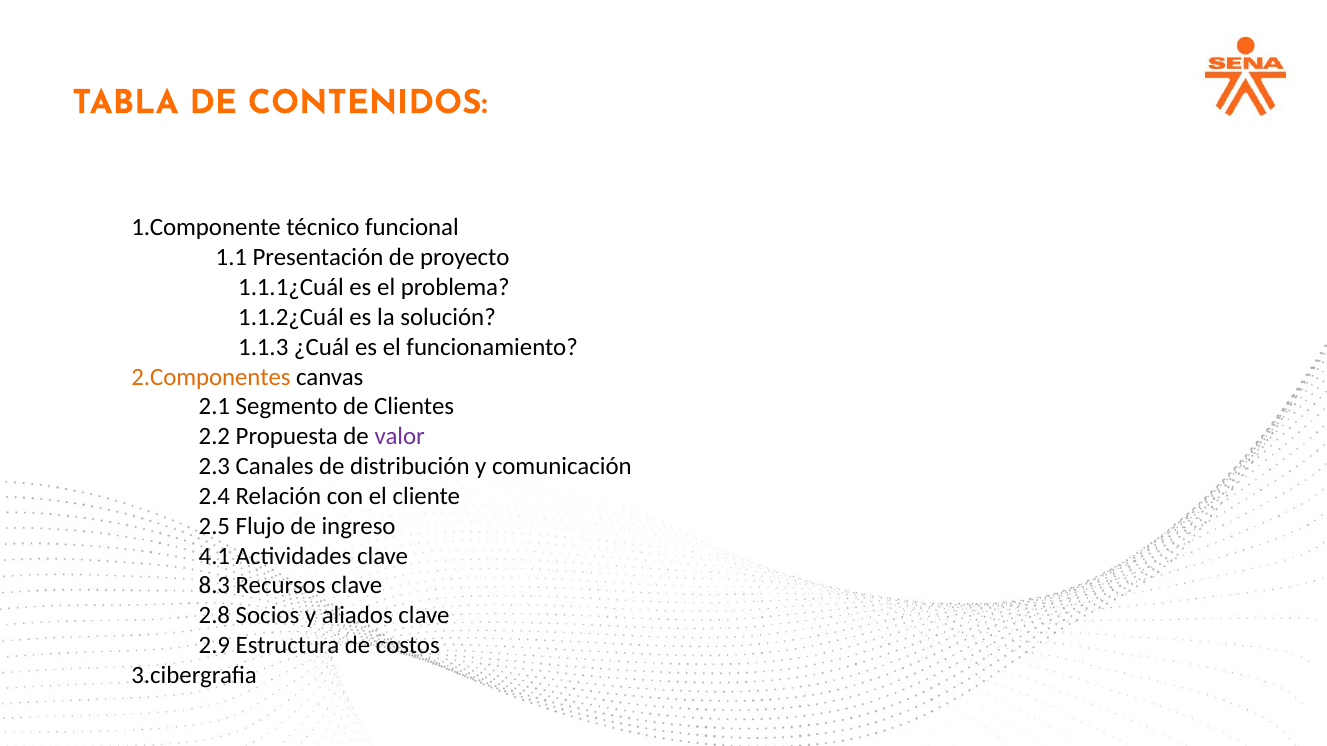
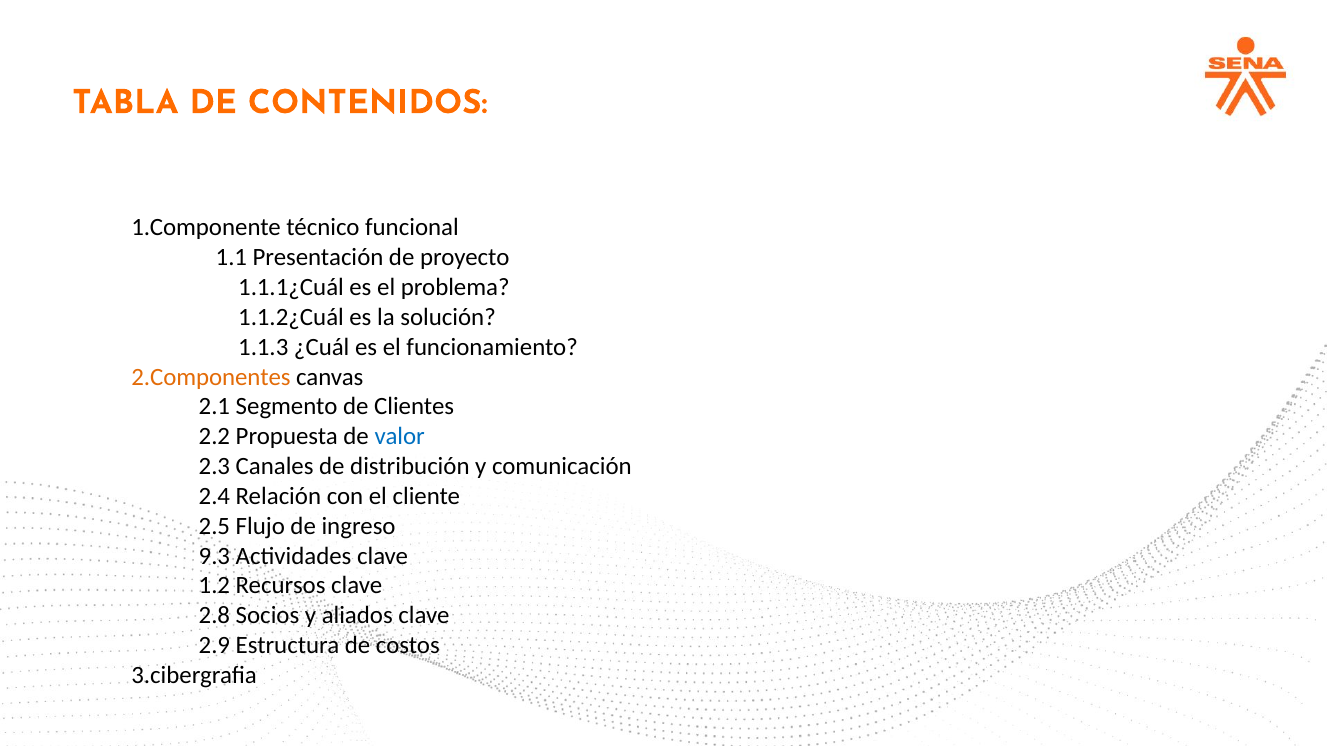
valor colour: purple -> blue (400, 437)
4.1: 4.1 -> 9.3 (214, 556)
8.3: 8.3 -> 1.2 (214, 586)
